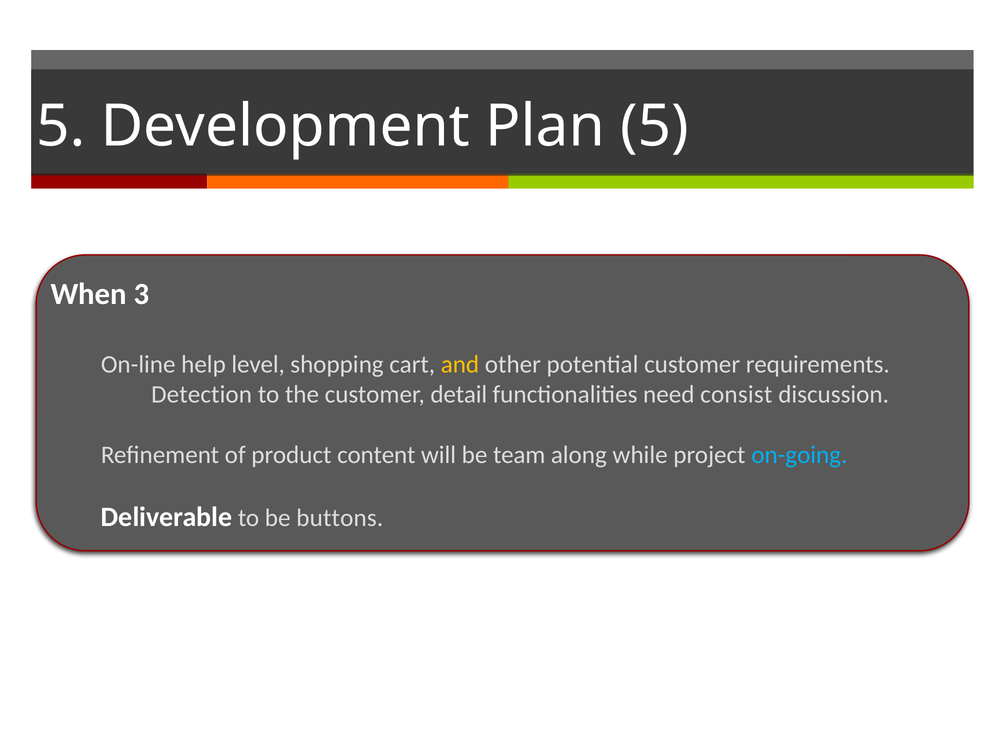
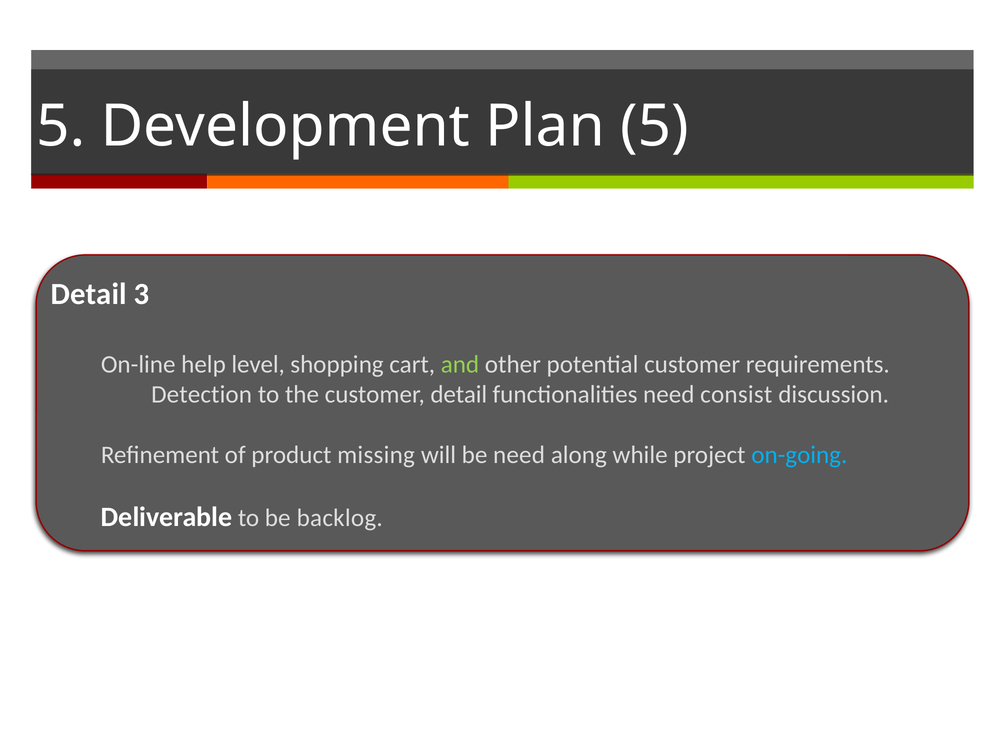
When: When -> Detail (89, 294)
and colour: yellow -> light green (460, 364)
content: content -> missing (376, 455)
be team: team -> need (519, 455)
buttons: buttons -> backlog (340, 518)
